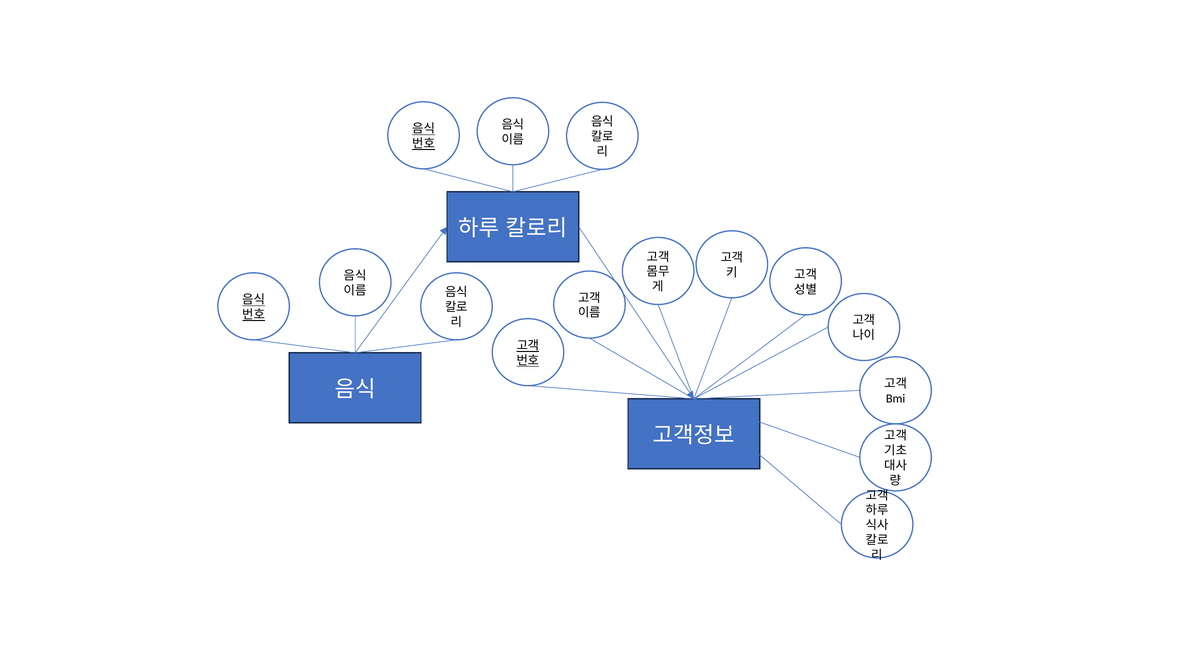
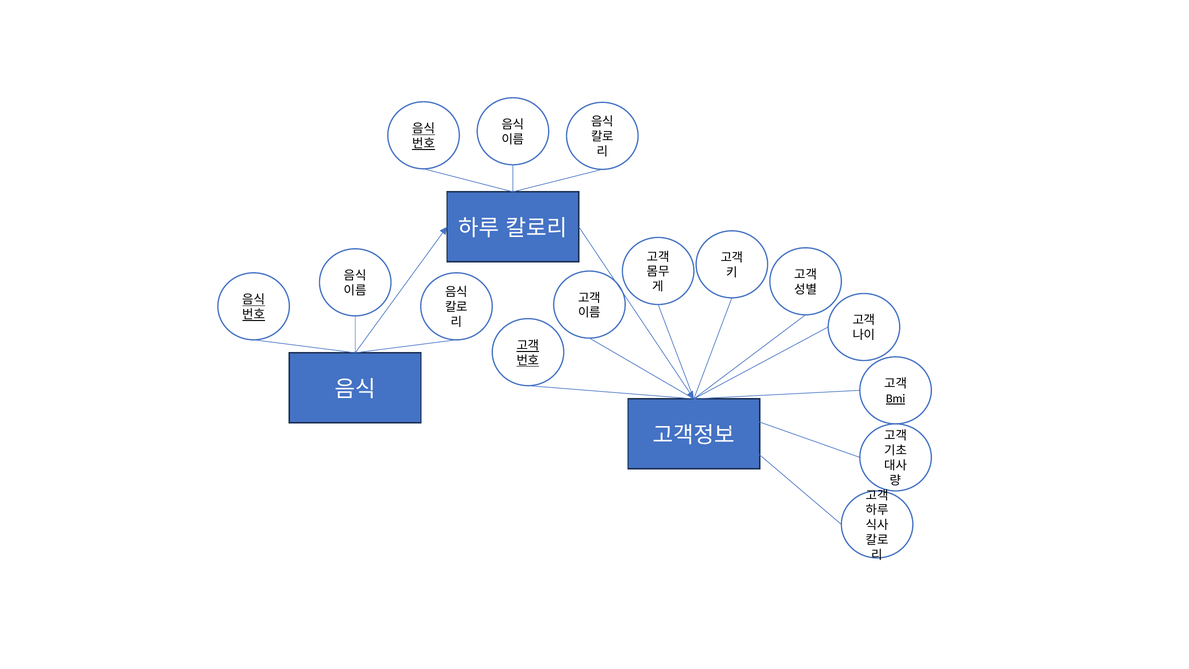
Bmi underline: none -> present (896, 399)
